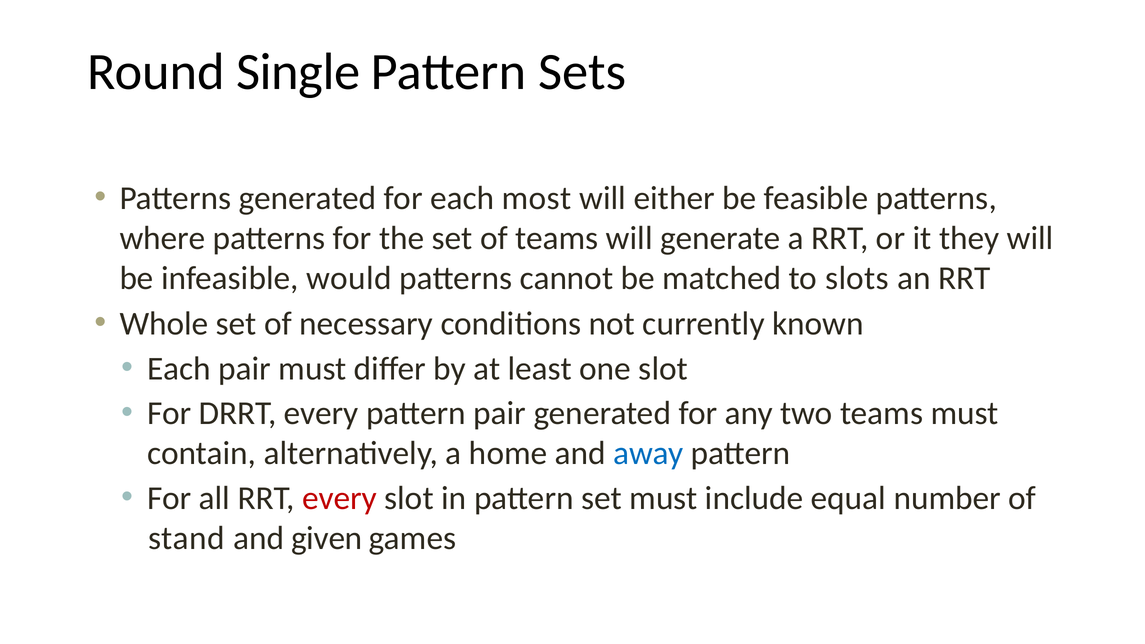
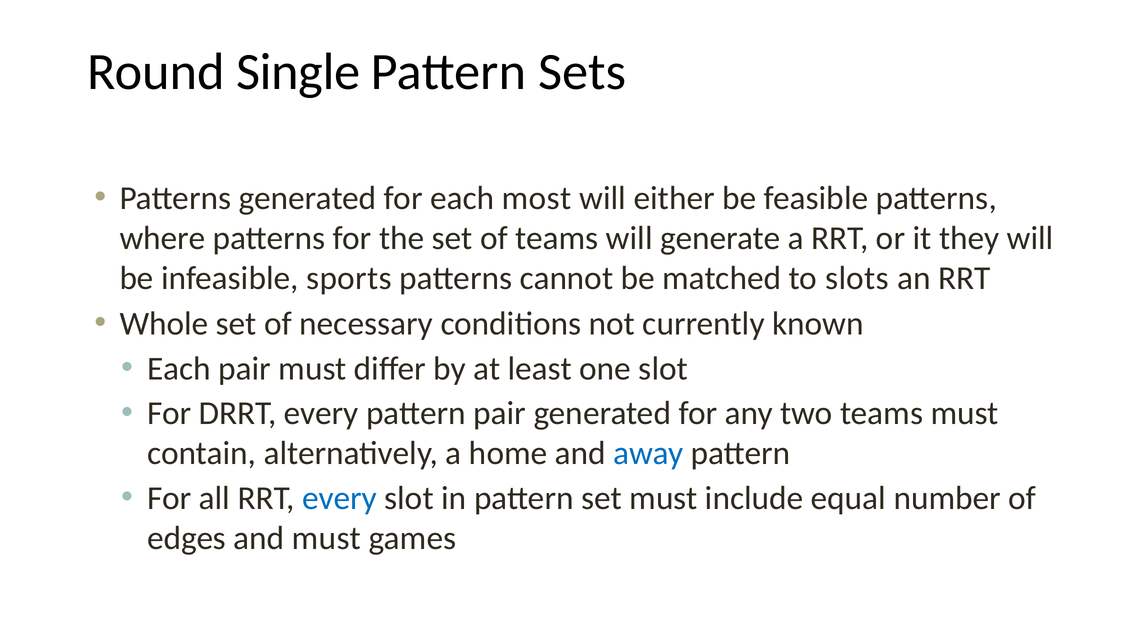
would: would -> sports (349, 278)
every colour: red -> blue (340, 498)
stand: stand -> edges (187, 538)
and given: given -> must (326, 538)
